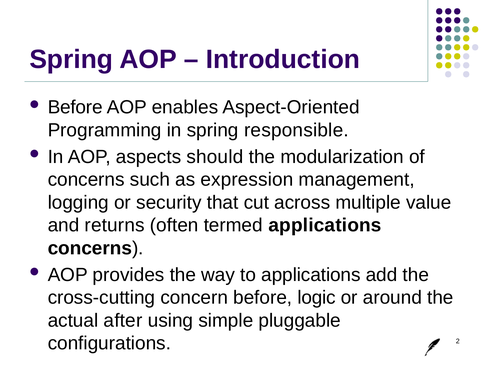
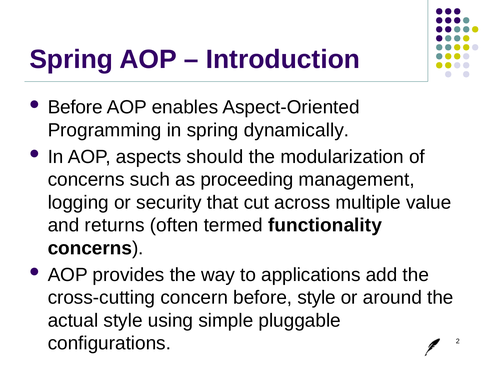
responsible: responsible -> dynamically (296, 130)
expression: expression -> proceeding (247, 179)
termed applications: applications -> functionality (325, 225)
before logic: logic -> style (317, 297)
actual after: after -> style (123, 320)
